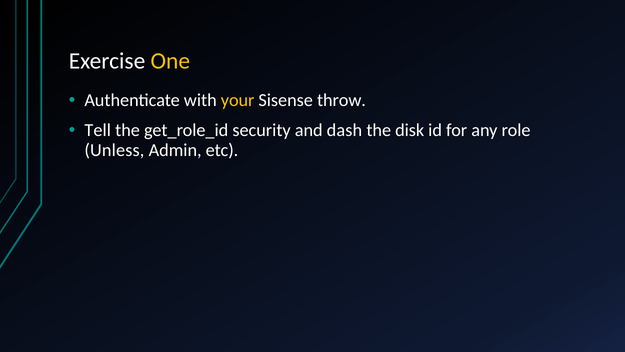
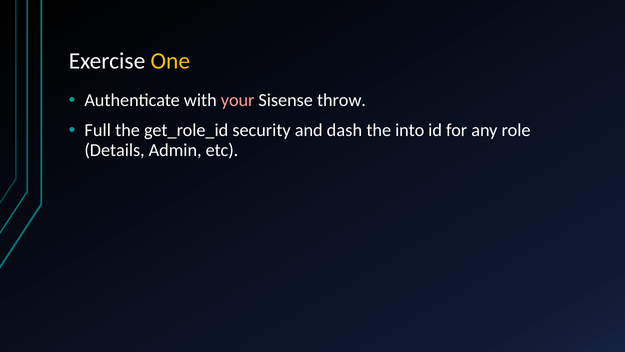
your colour: yellow -> pink (238, 100)
Tell: Tell -> Full (98, 130)
disk: disk -> into (410, 130)
Unless: Unless -> Details (115, 150)
